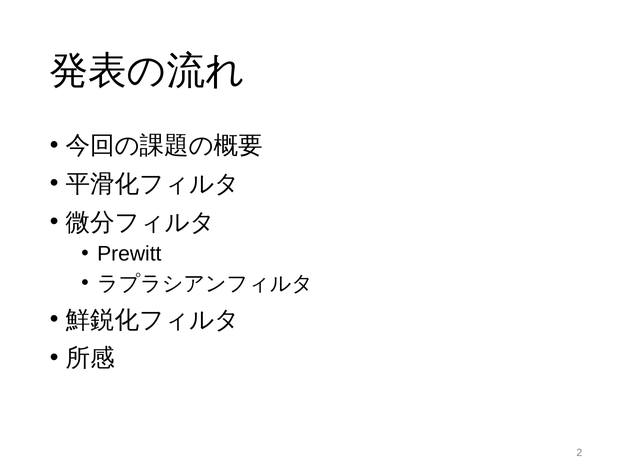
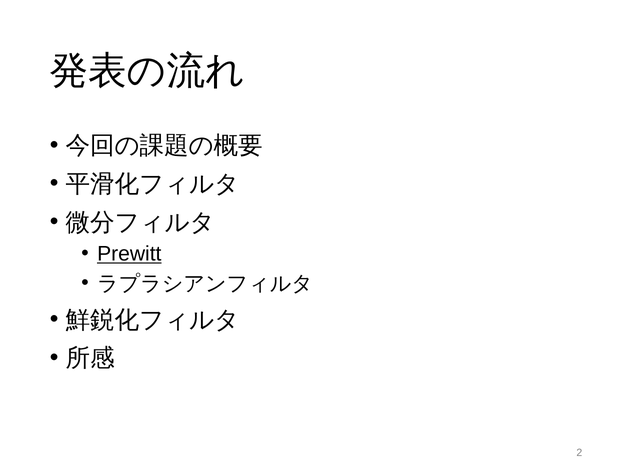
Prewitt underline: none -> present (129, 254)
